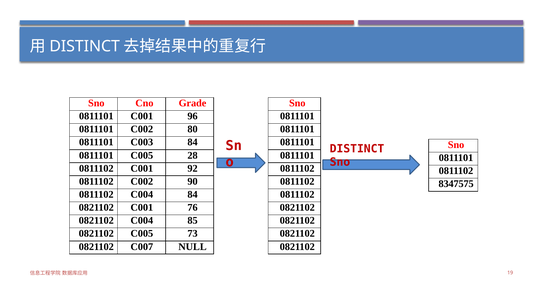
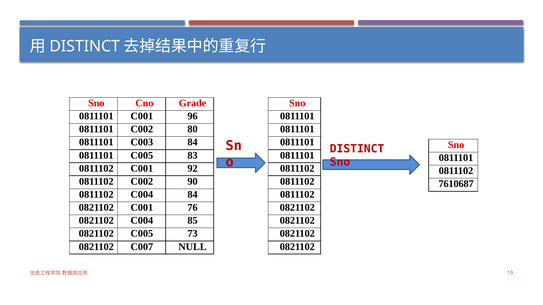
28: 28 -> 83 (193, 156)
8347575: 8347575 -> 7610687 (456, 184)
